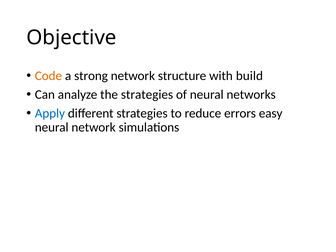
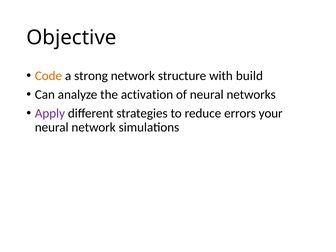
the strategies: strategies -> activation (147, 94)
Apply colour: blue -> purple (50, 113)
easy: easy -> your (271, 113)
